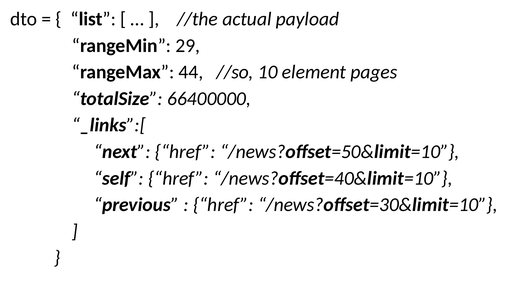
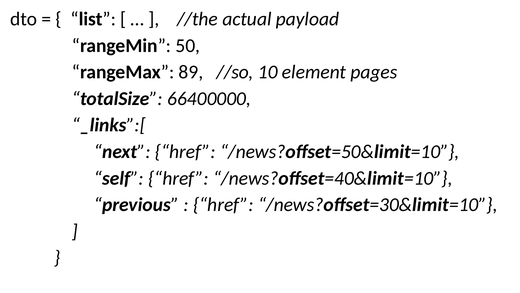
29: 29 -> 50 (188, 46)
44: 44 -> 89 (191, 72)
